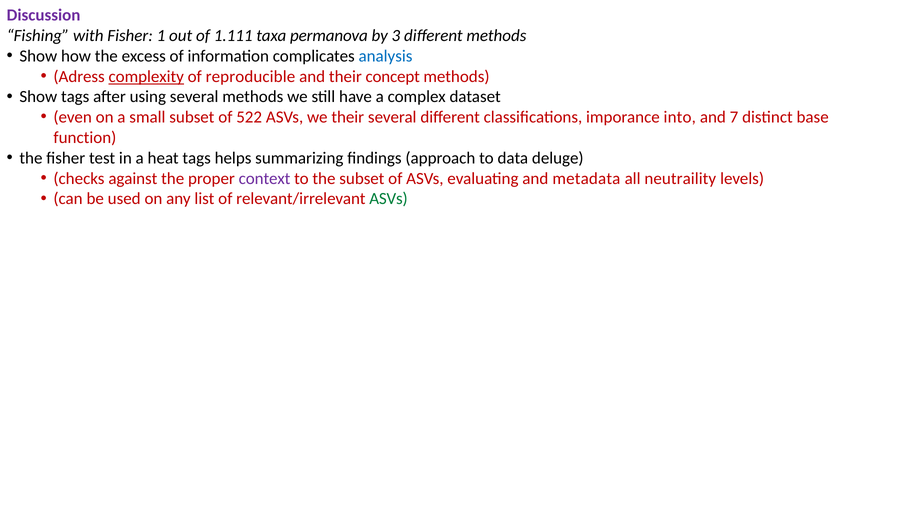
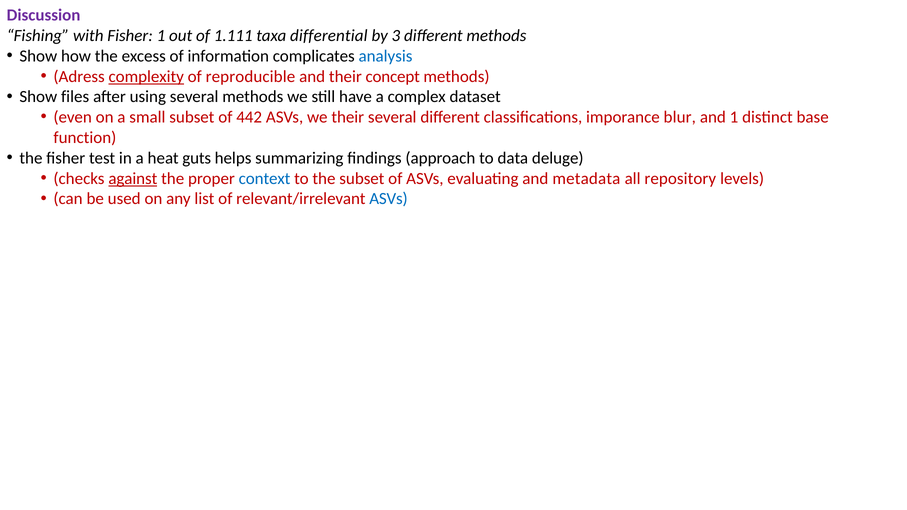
permanova: permanova -> differential (329, 36)
Show tags: tags -> files (75, 97)
522: 522 -> 442 (249, 117)
into: into -> blur (680, 117)
and 7: 7 -> 1 (734, 117)
heat tags: tags -> guts (197, 158)
against underline: none -> present (133, 179)
context colour: purple -> blue (265, 179)
neutraility: neutraility -> repository (680, 179)
ASVs colour: green -> blue (388, 199)
